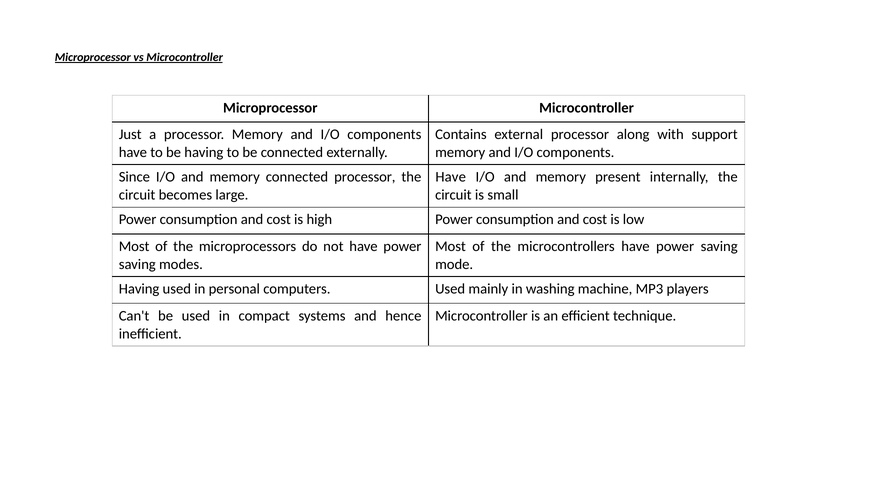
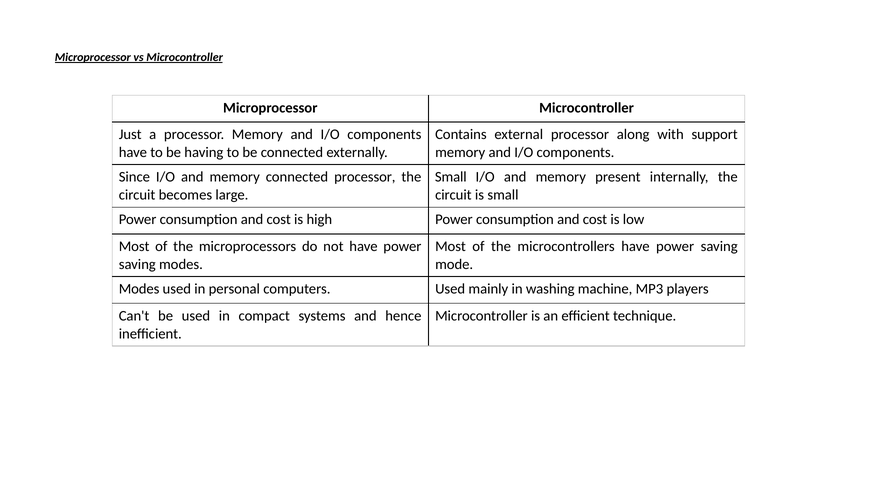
Have: Have -> Small (451, 177)
Having: Having -> Modes (139, 289)
